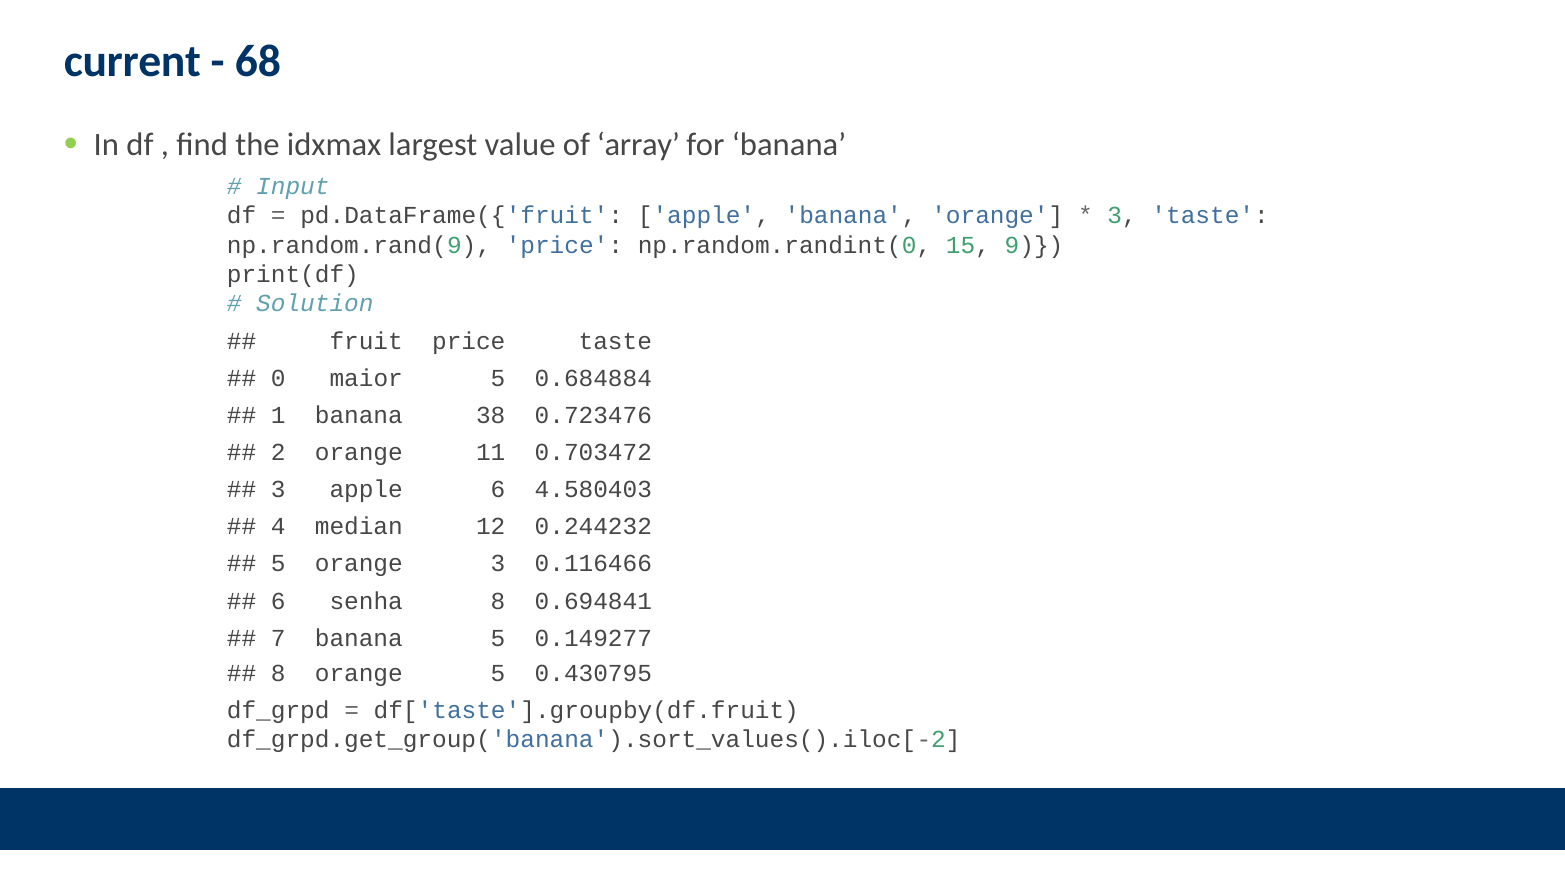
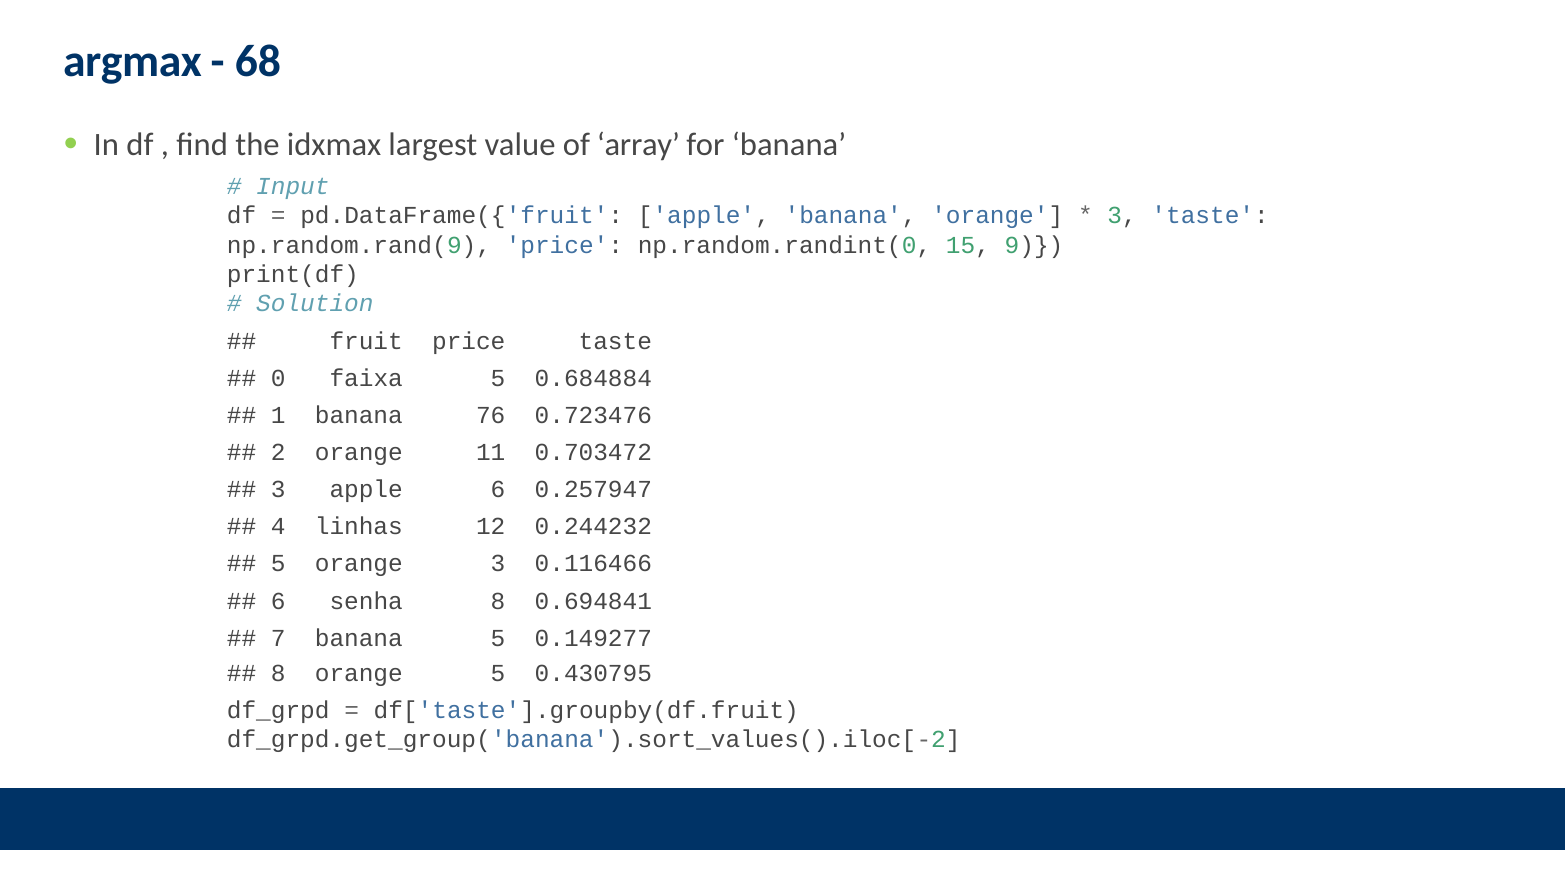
current: current -> argmax (132, 62)
maior: maior -> faixa (366, 378)
38: 38 -> 76 (491, 415)
4.580403: 4.580403 -> 0.257947 (593, 490)
median: median -> linhas (359, 527)
